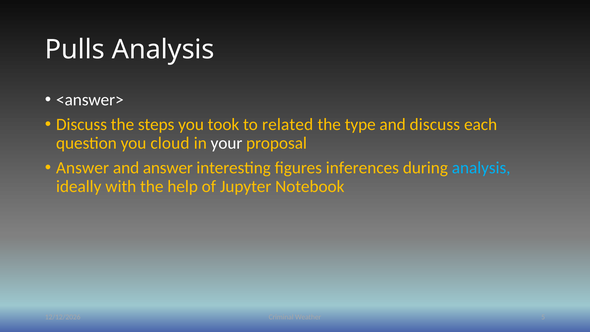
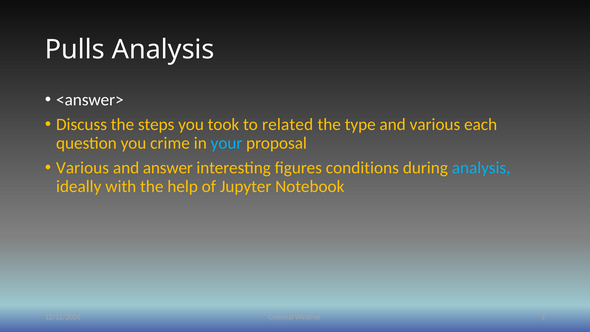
and discuss: discuss -> various (435, 124)
cloud: cloud -> crime (170, 143)
your colour: white -> light blue (227, 143)
Answer: Answer -> Various (83, 168)
inferences: inferences -> conditions (362, 168)
